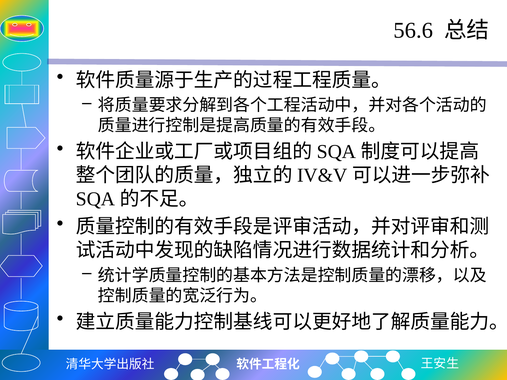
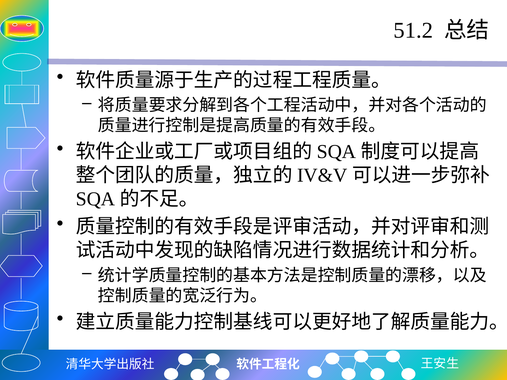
56.6: 56.6 -> 51.2 (413, 30)
